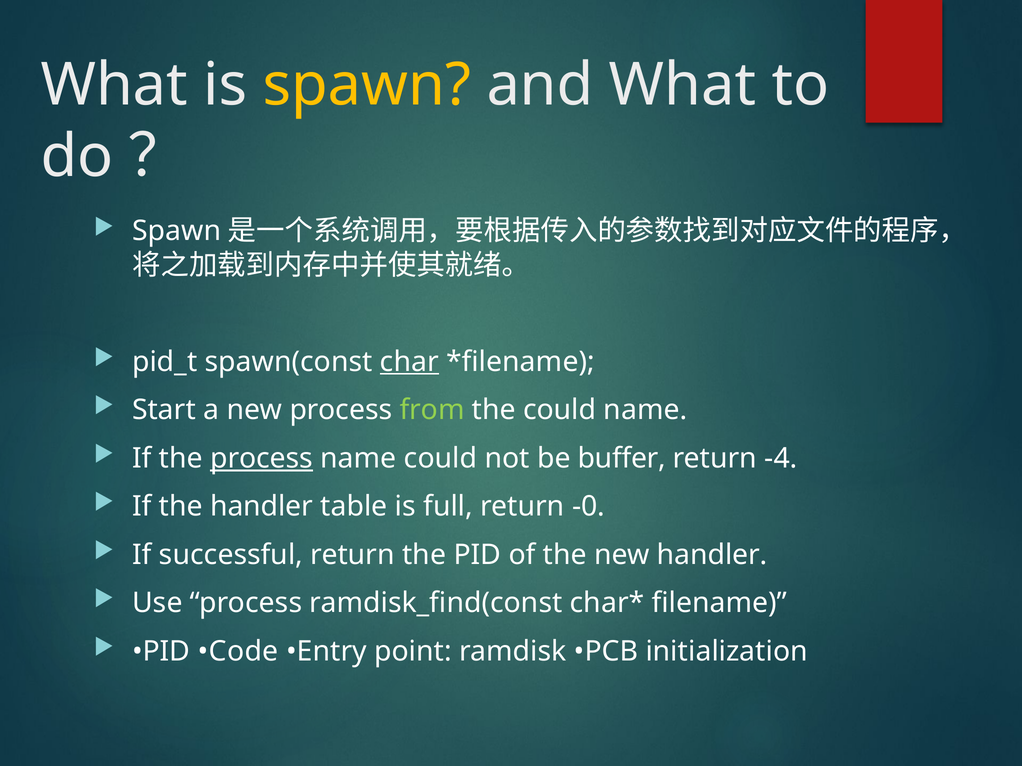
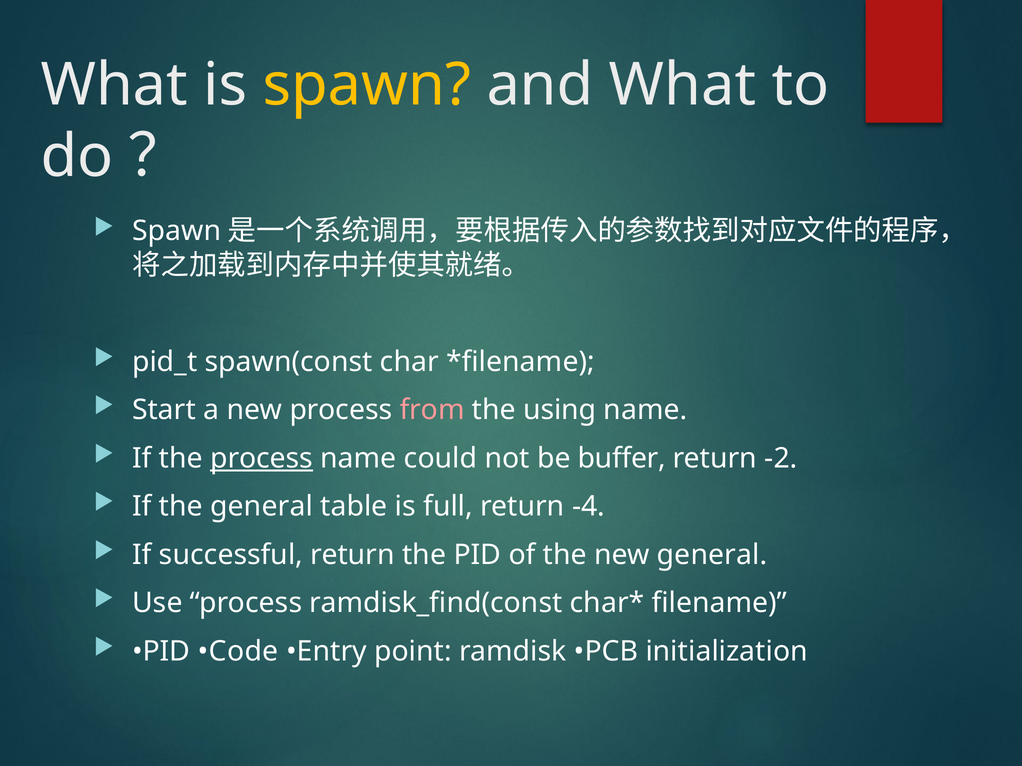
char underline: present -> none (409, 362)
from colour: light green -> pink (432, 410)
the could: could -> using (560, 410)
-4: -4 -> -2 (781, 458)
the handler: handler -> general (262, 507)
-0: -0 -> -4 (589, 507)
new handler: handler -> general (712, 555)
